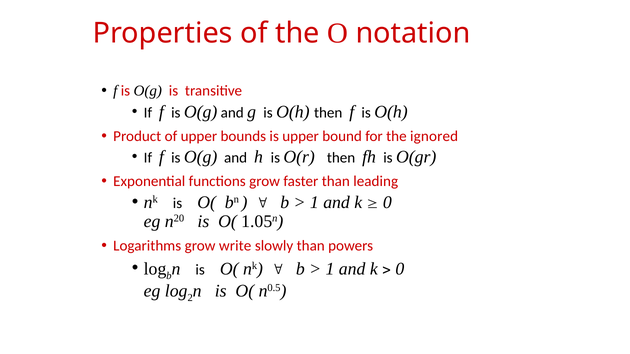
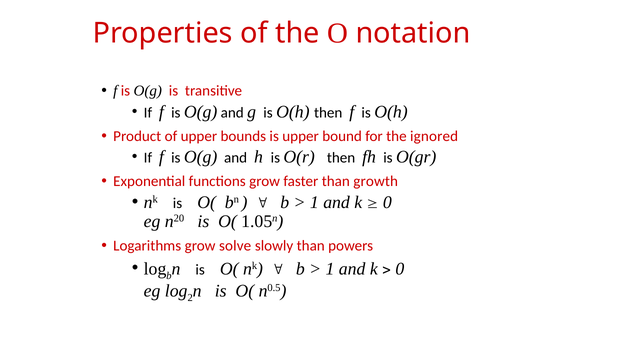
leading: leading -> growth (376, 182)
write: write -> solve (235, 246)
